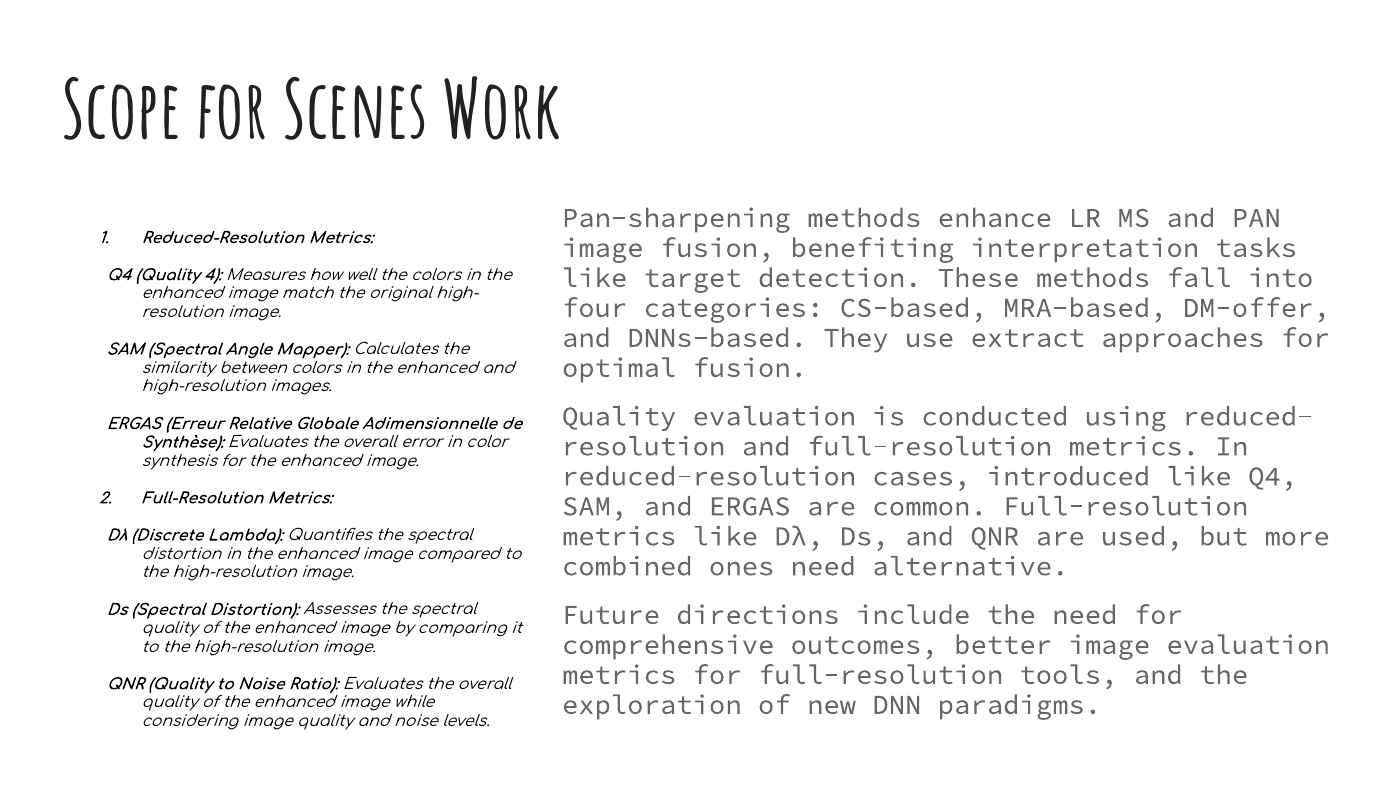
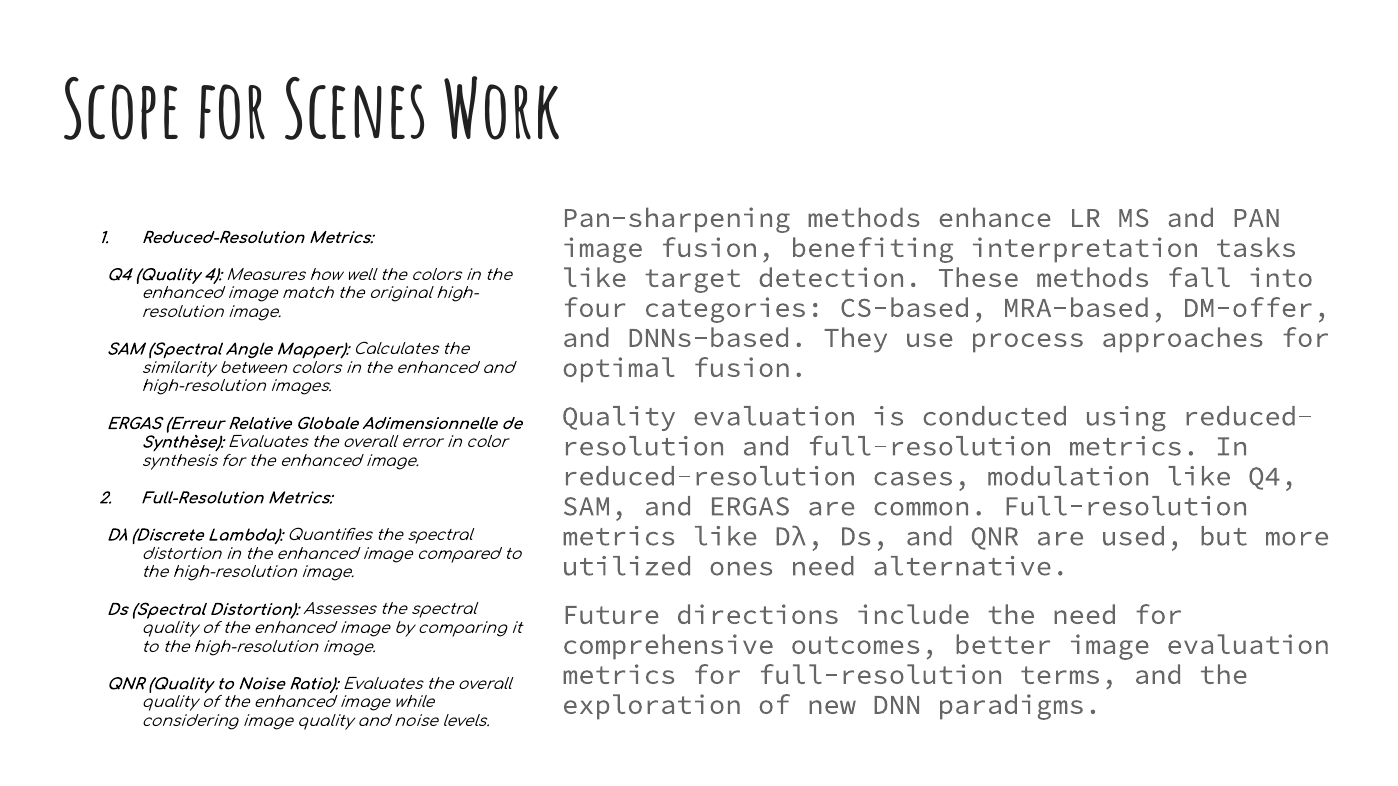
extract: extract -> process (1028, 338)
introduced: introduced -> modulation (1068, 477)
combined: combined -> utilized (627, 567)
tools: tools -> terms (1068, 675)
